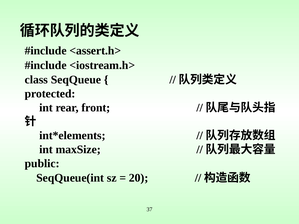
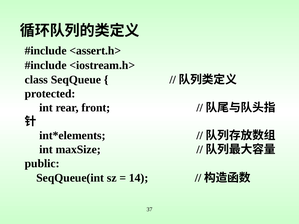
20: 20 -> 14 (139, 178)
